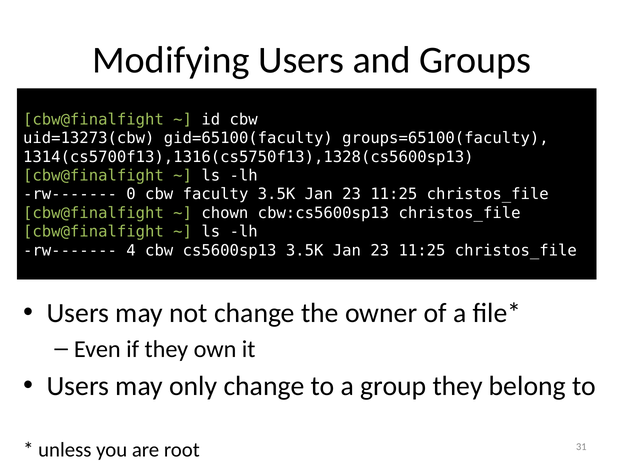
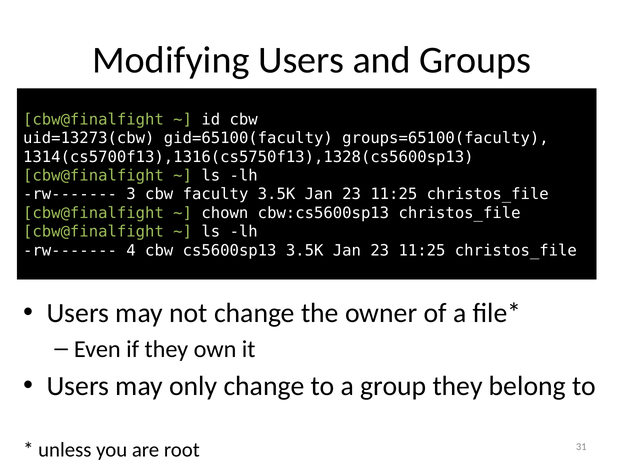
0: 0 -> 3 (131, 194)
